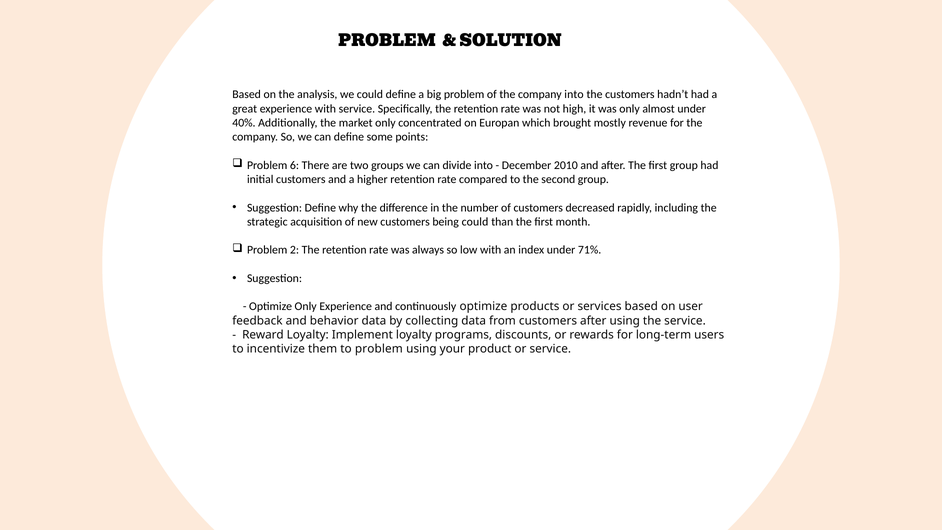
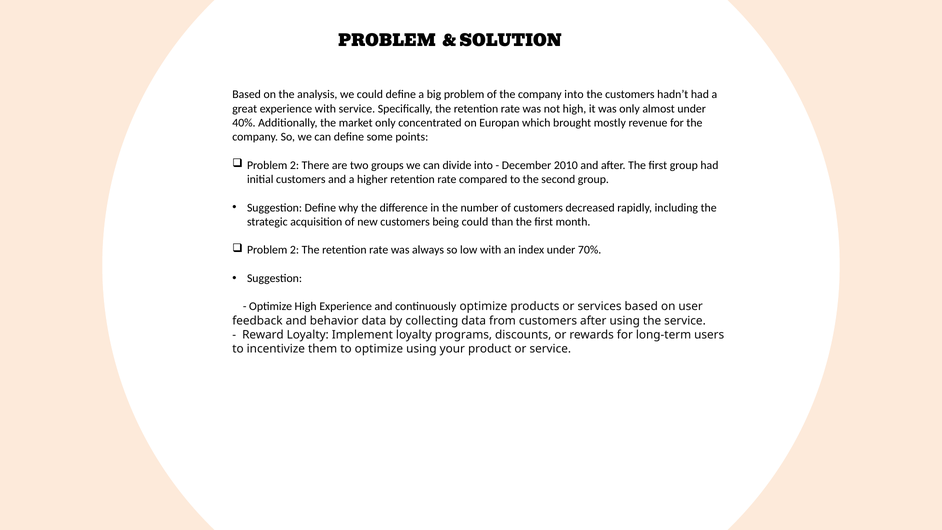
6: 6 -> 2 (295, 165)
71%: 71% -> 70% (590, 250)
Optimize Only: Only -> High (306, 307)
to problem: problem -> optimize (379, 349)
